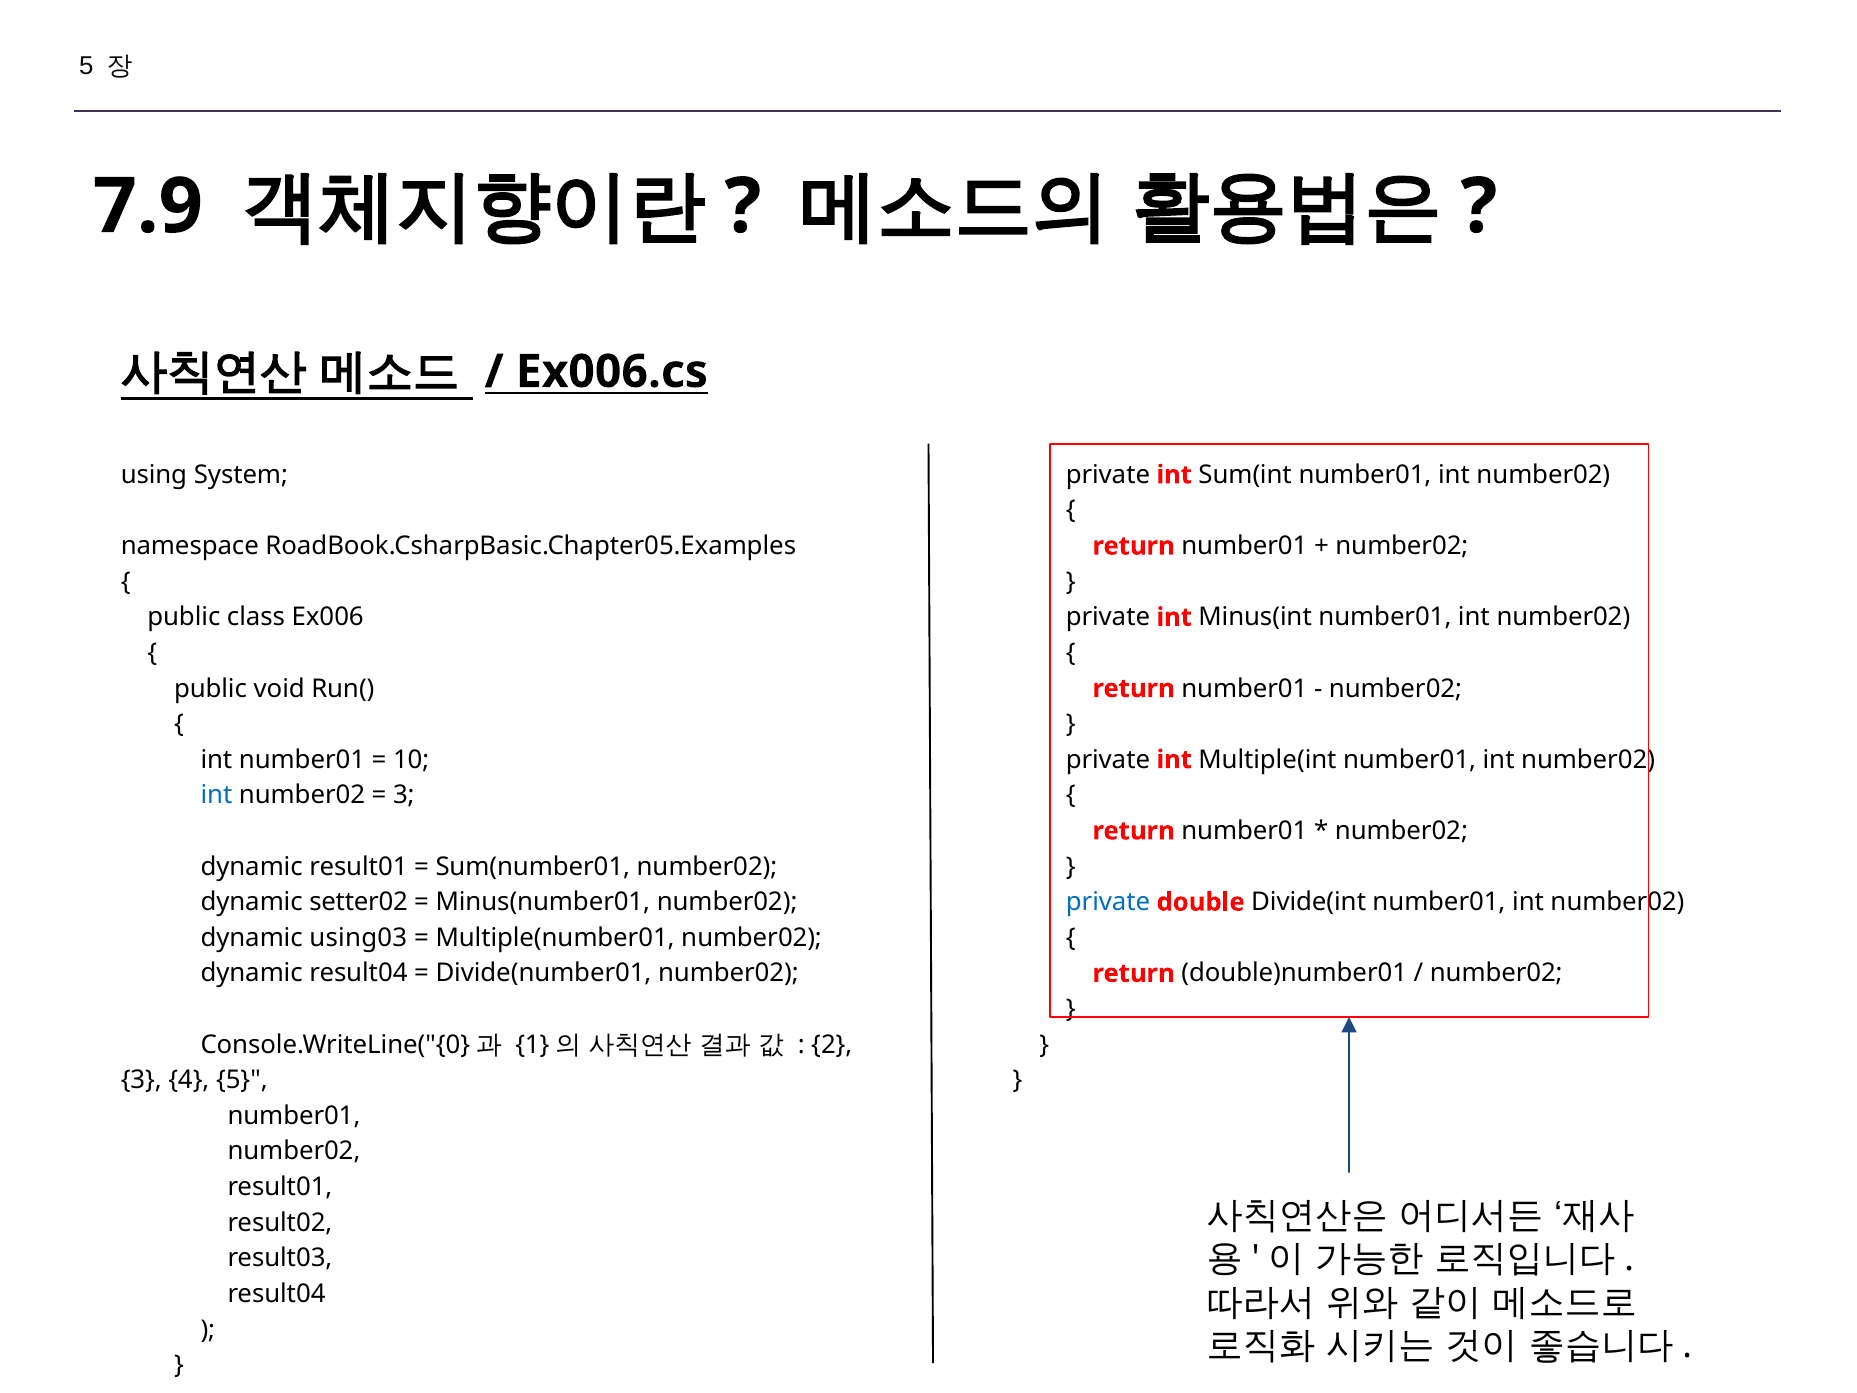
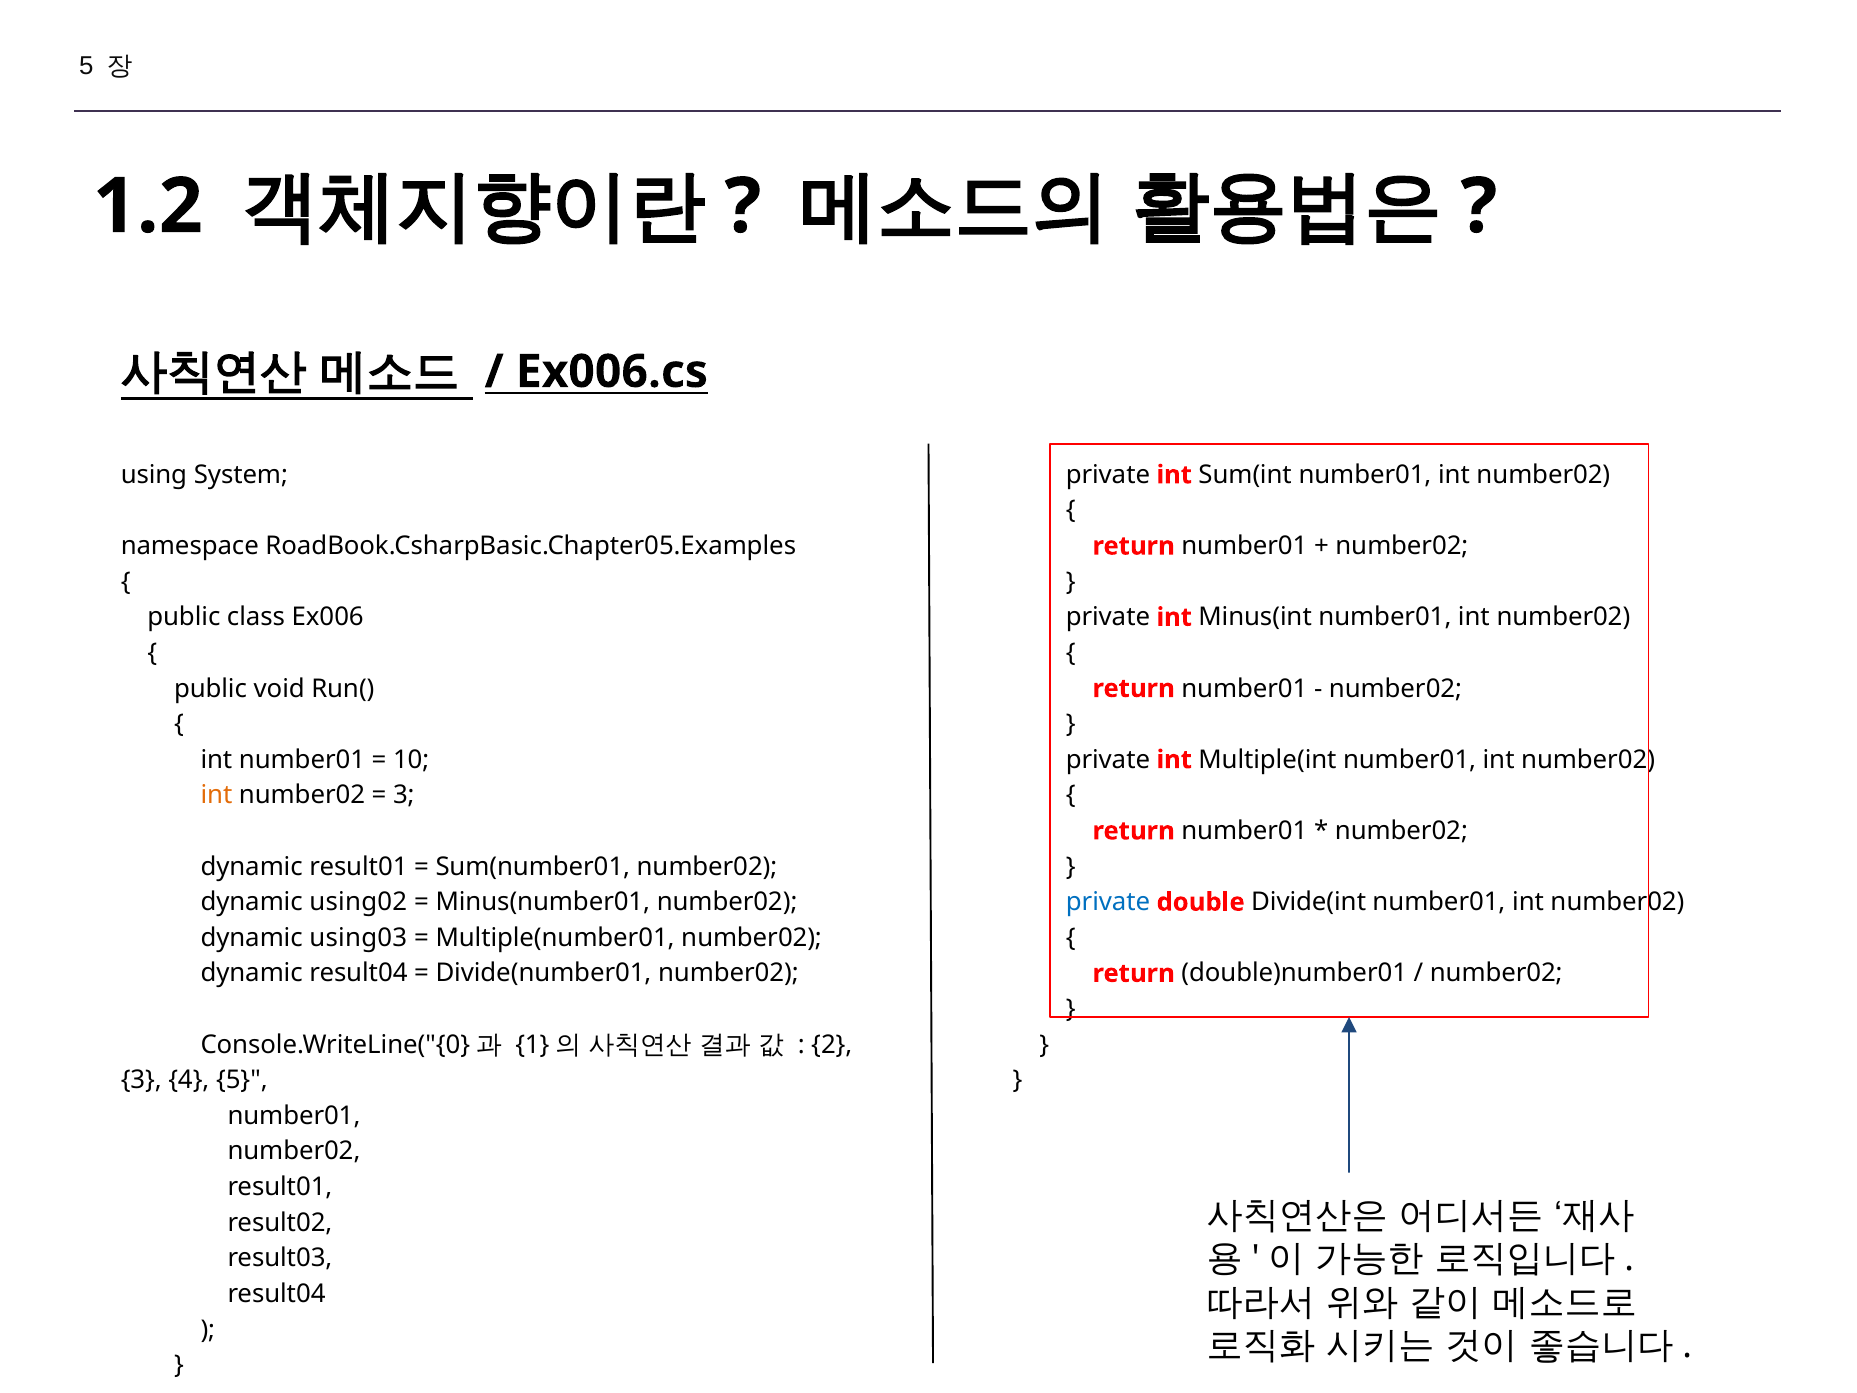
7.9: 7.9 -> 1.2 (148, 207)
int colour: blue -> orange (216, 795)
setter02: setter02 -> using02 (358, 902)
